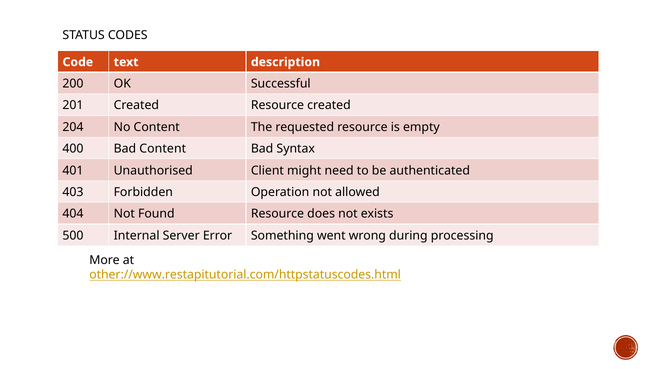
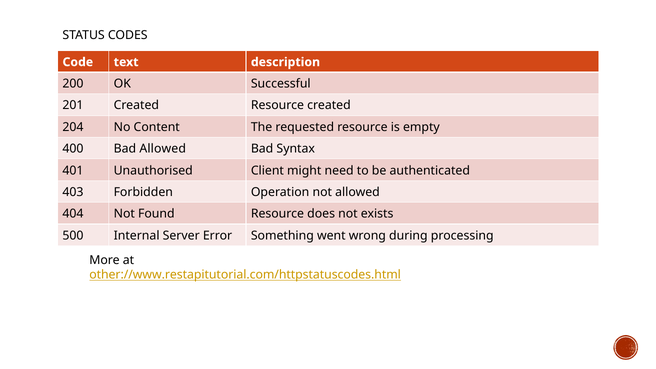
Bad Content: Content -> Allowed (163, 149)
